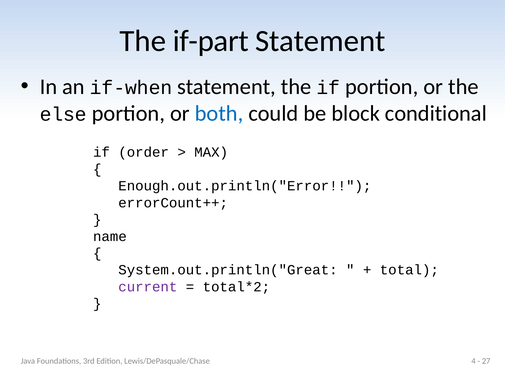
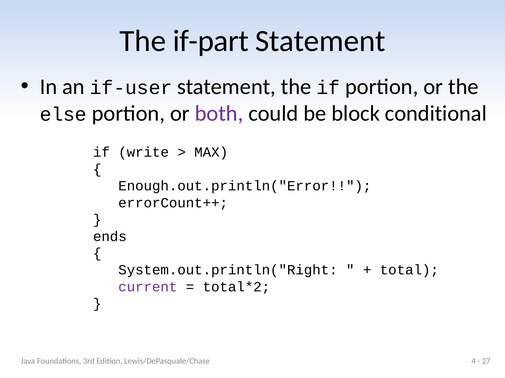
if-when: if-when -> if-user (131, 88)
both colour: blue -> purple (219, 114)
order: order -> write (144, 153)
name: name -> ends (110, 237)
System.out.println("Great: System.out.println("Great -> System.out.println("Right (228, 271)
